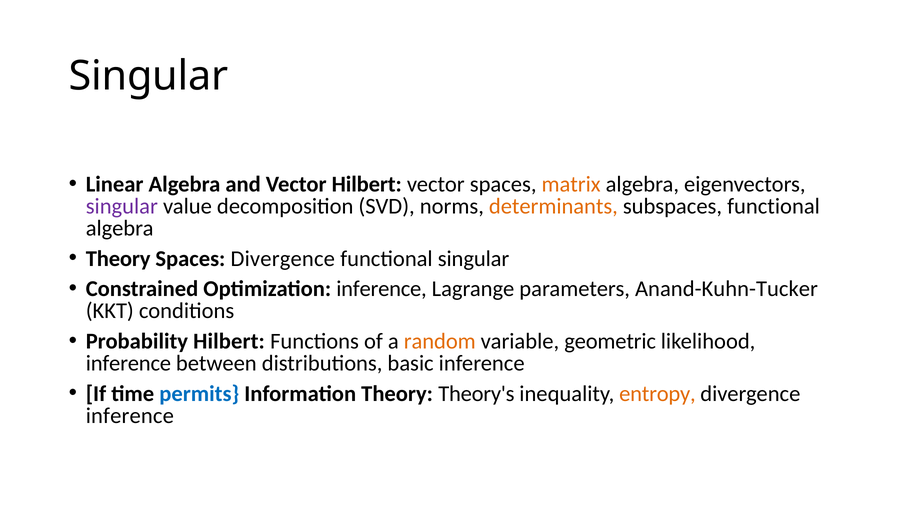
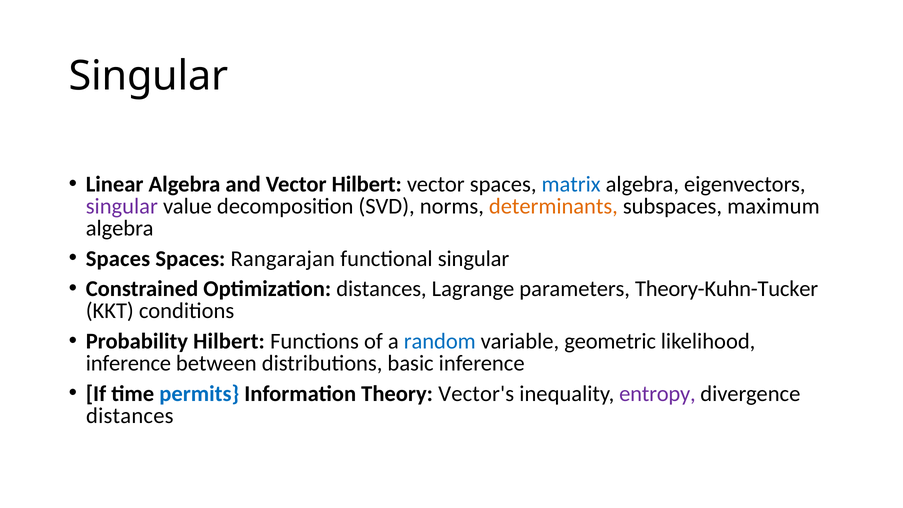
matrix colour: orange -> blue (571, 184)
subspaces functional: functional -> maximum (773, 206)
Theory: Theory -> Spaces (118, 259)
Spaces Divergence: Divergence -> Rangarajan (283, 259)
Optimization inference: inference -> distances (381, 289)
Anand-Kuhn-Tucker: Anand-Kuhn-Tucker -> Theory-Kuhn-Tucker (727, 289)
random colour: orange -> blue (440, 341)
Theory's: Theory's -> Vector's (476, 394)
entropy colour: orange -> purple (657, 394)
inference: inference -> distances (130, 416)
